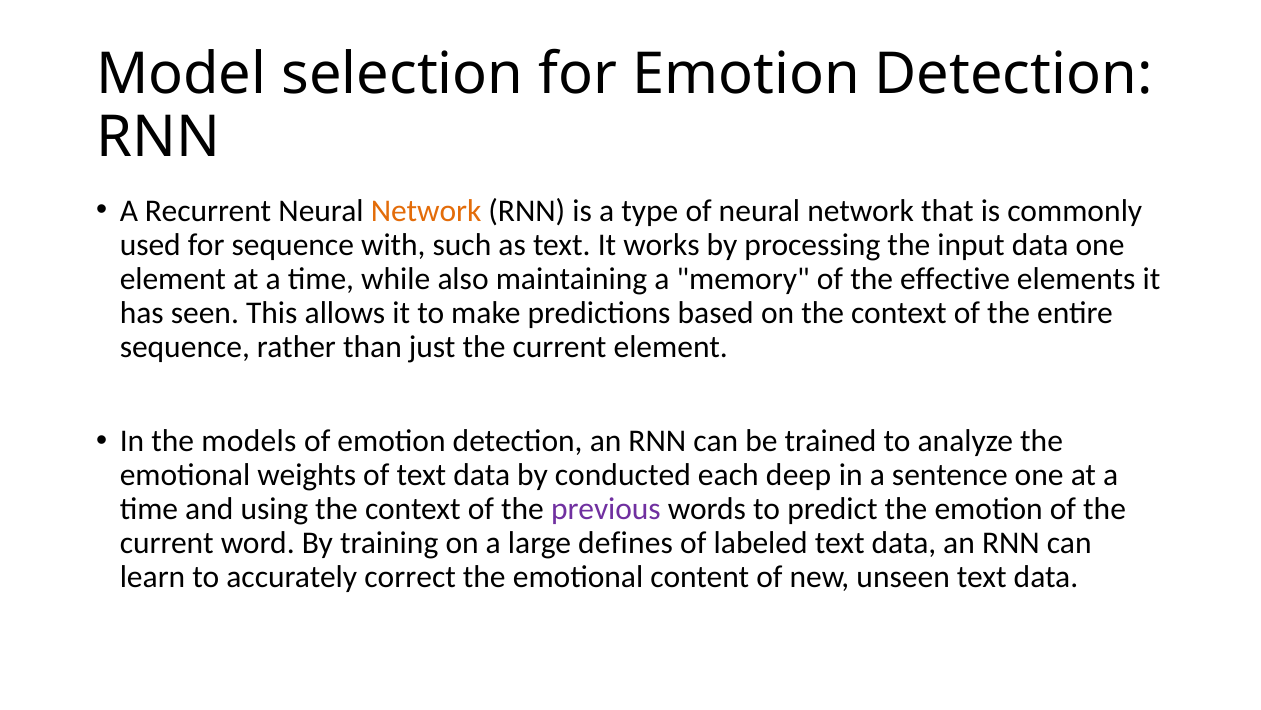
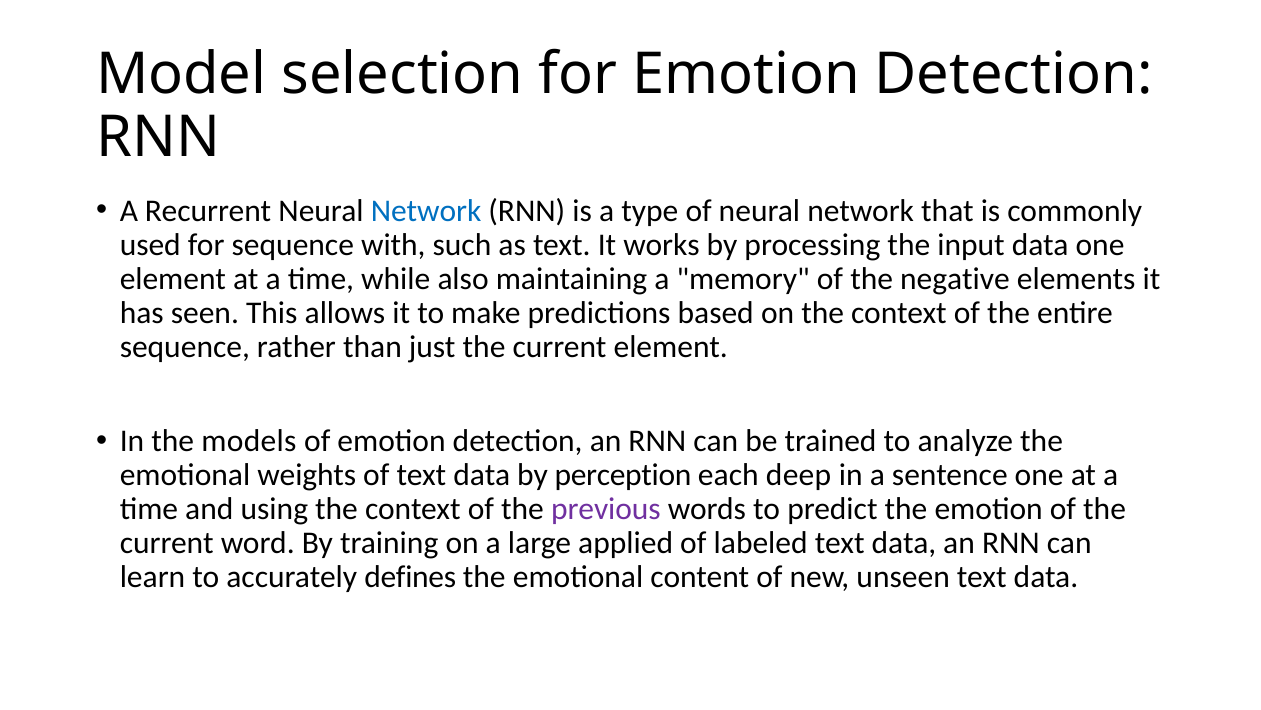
Network colour: orange -> blue (426, 210)
effective: effective -> negative (955, 278)
conducted: conducted -> perception (623, 475)
defines: defines -> applied (626, 543)
correct: correct -> defines (410, 577)
